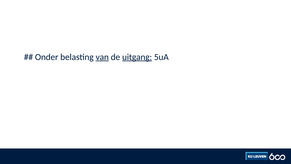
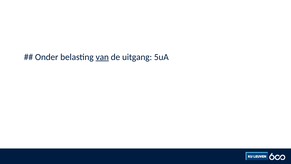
uitgang underline: present -> none (137, 57)
